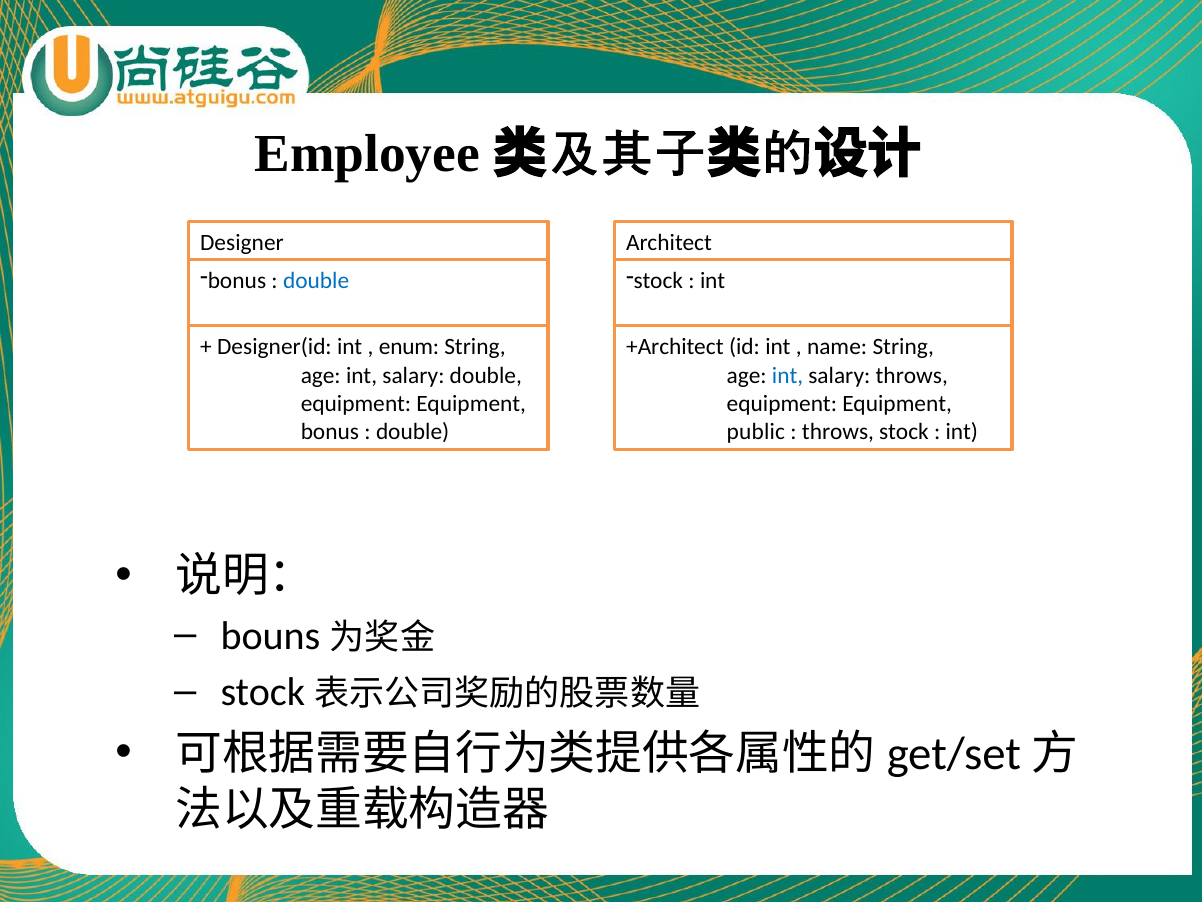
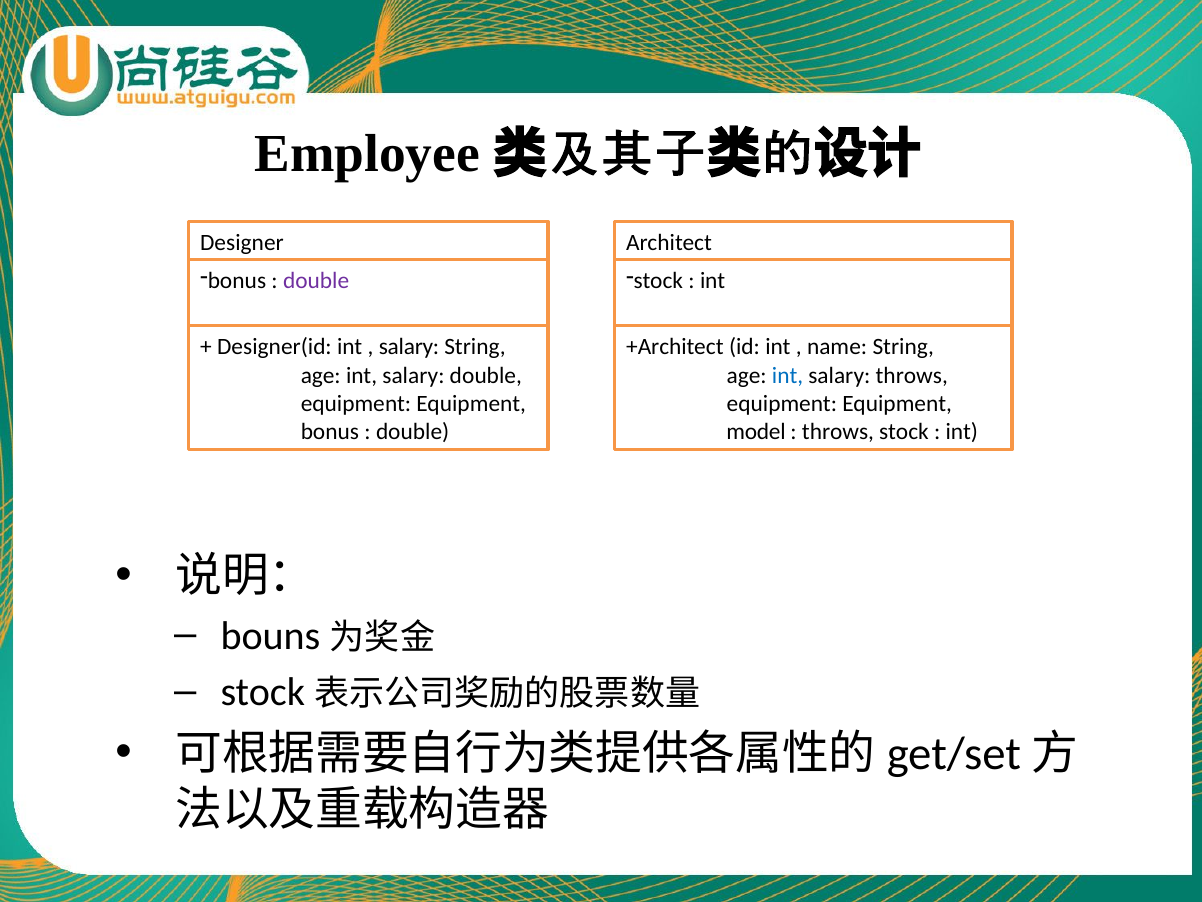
double colour: blue -> purple (316, 281)
enum: enum -> salary (409, 347)
public: public -> model (756, 431)
